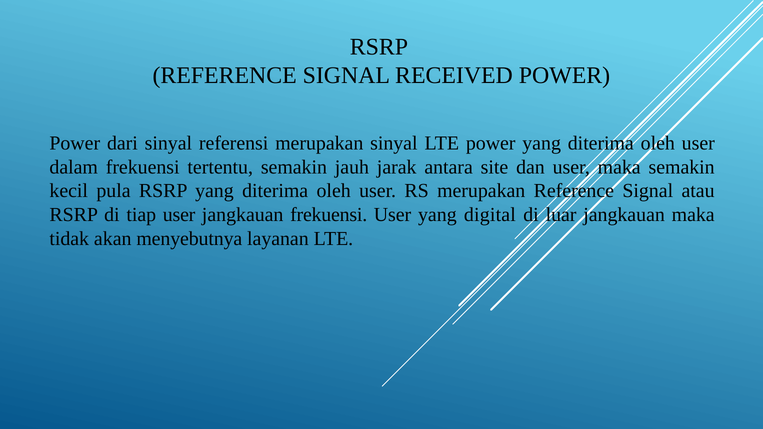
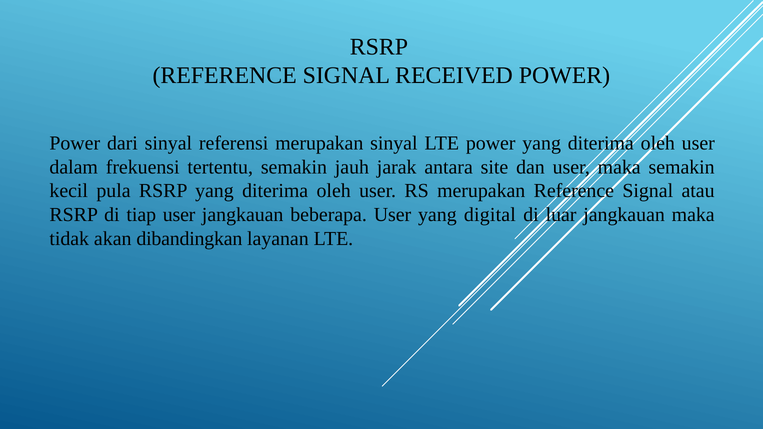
jangkauan frekuensi: frekuensi -> beberapa (329, 215)
menyebutnya: menyebutnya -> dibandingkan (189, 239)
